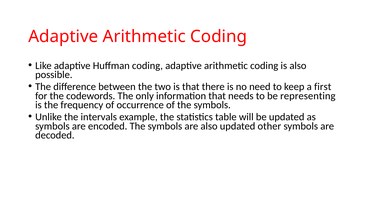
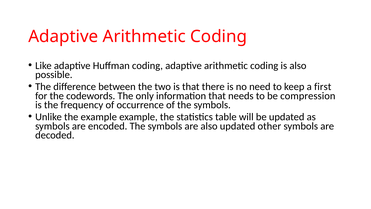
representing: representing -> compression (308, 96)
the intervals: intervals -> example (99, 117)
